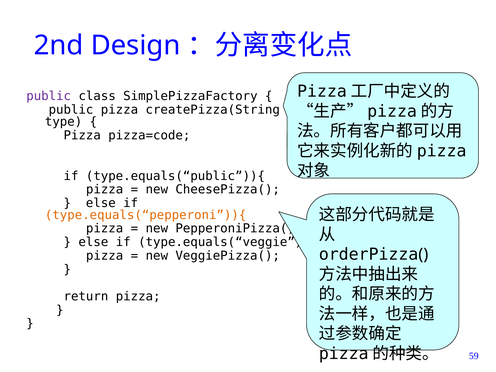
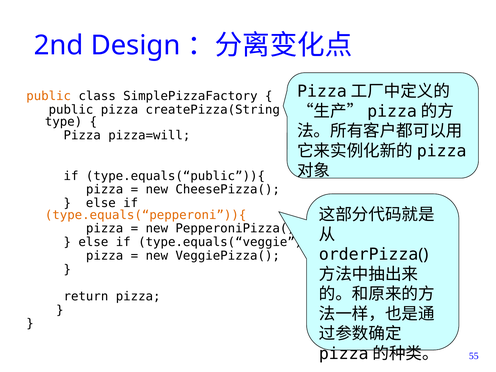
public colour: purple -> orange (49, 96)
pizza=code: pizza=code -> pizza=will (149, 135)
59: 59 -> 55 (474, 356)
